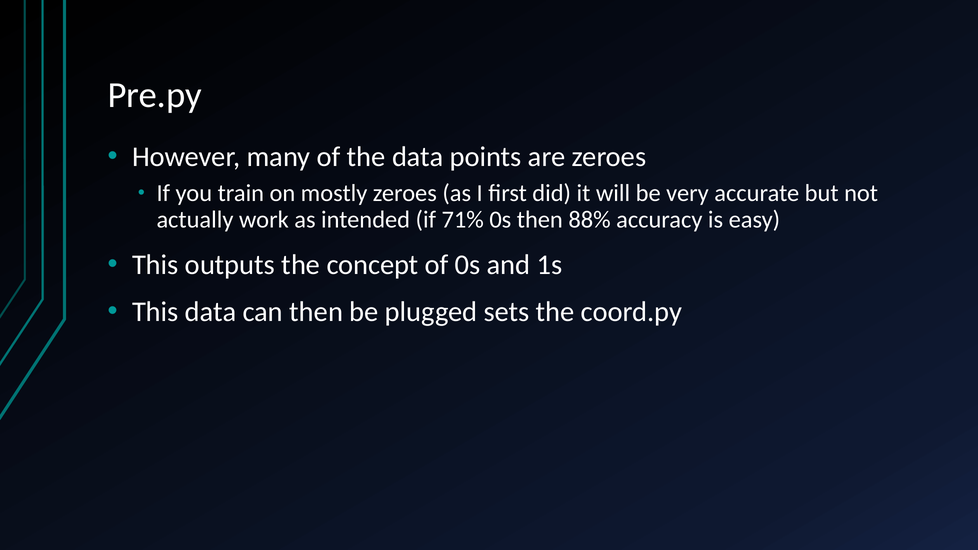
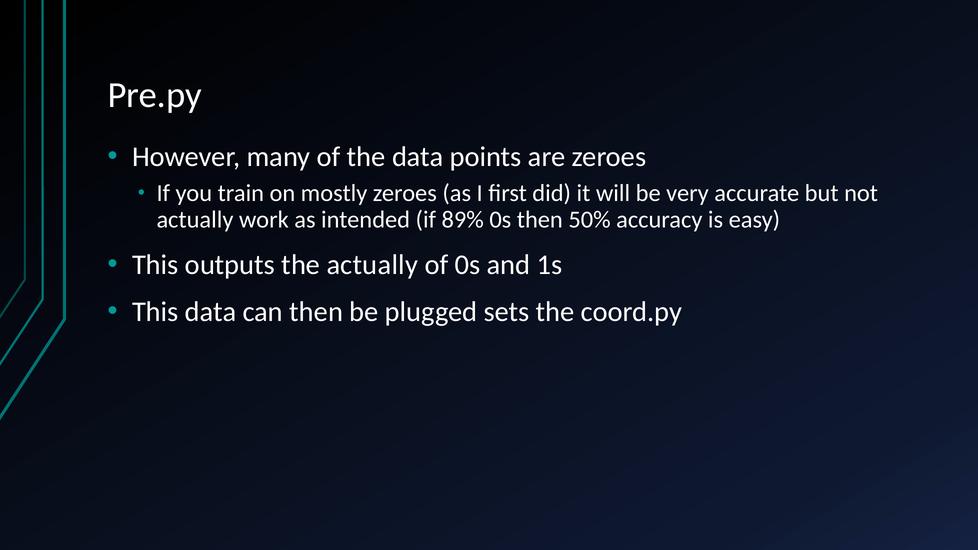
71%: 71% -> 89% (463, 220)
88%: 88% -> 50% (590, 220)
the concept: concept -> actually (372, 265)
